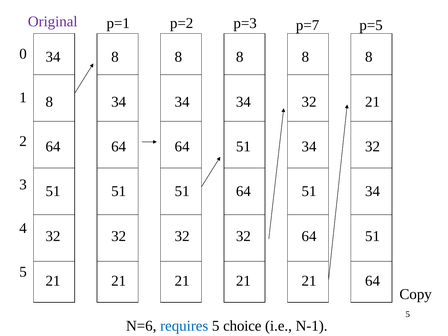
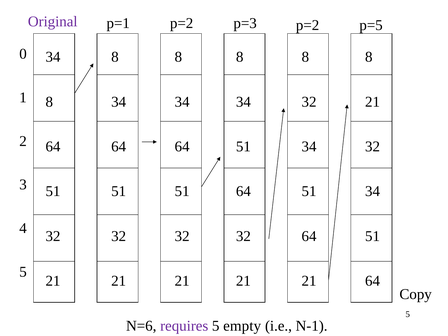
p=3 p=7: p=7 -> p=2 (308, 25)
requires colour: blue -> purple (184, 326)
choice: choice -> empty (242, 326)
